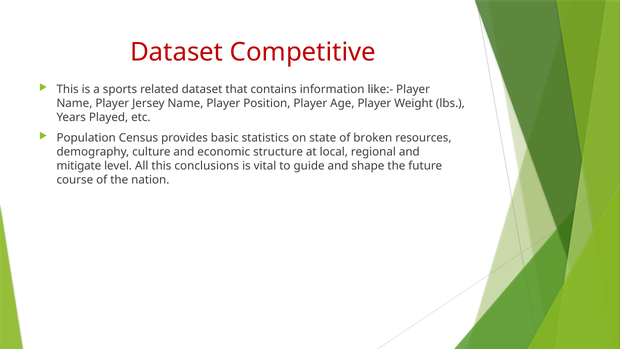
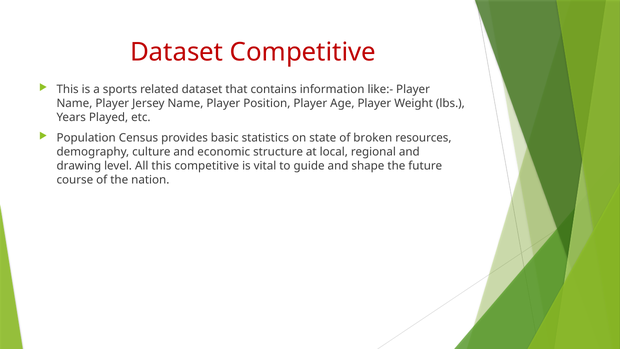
mitigate: mitigate -> drawing (79, 166)
this conclusions: conclusions -> competitive (207, 166)
